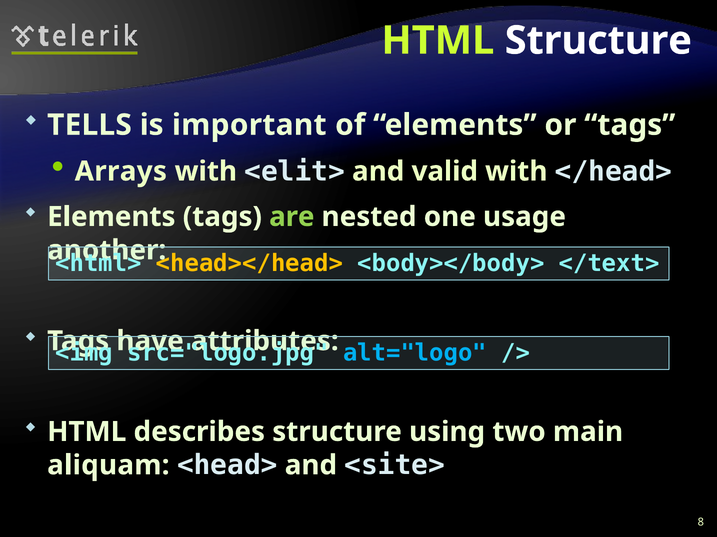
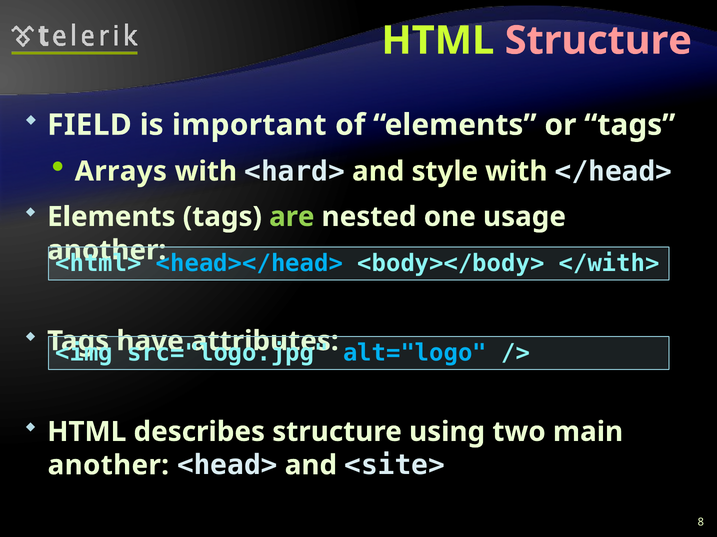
Structure colour: white -> pink (598, 41)
TELLS: TELLS -> FIELD (89, 125)
<elit>: <elit> -> <hard> (295, 172)
valid: valid -> style (445, 172)
<head></head> colour: yellow -> light blue (249, 264)
</text>: </text> -> </with> (609, 264)
aliquam: aliquam -> another (108, 466)
